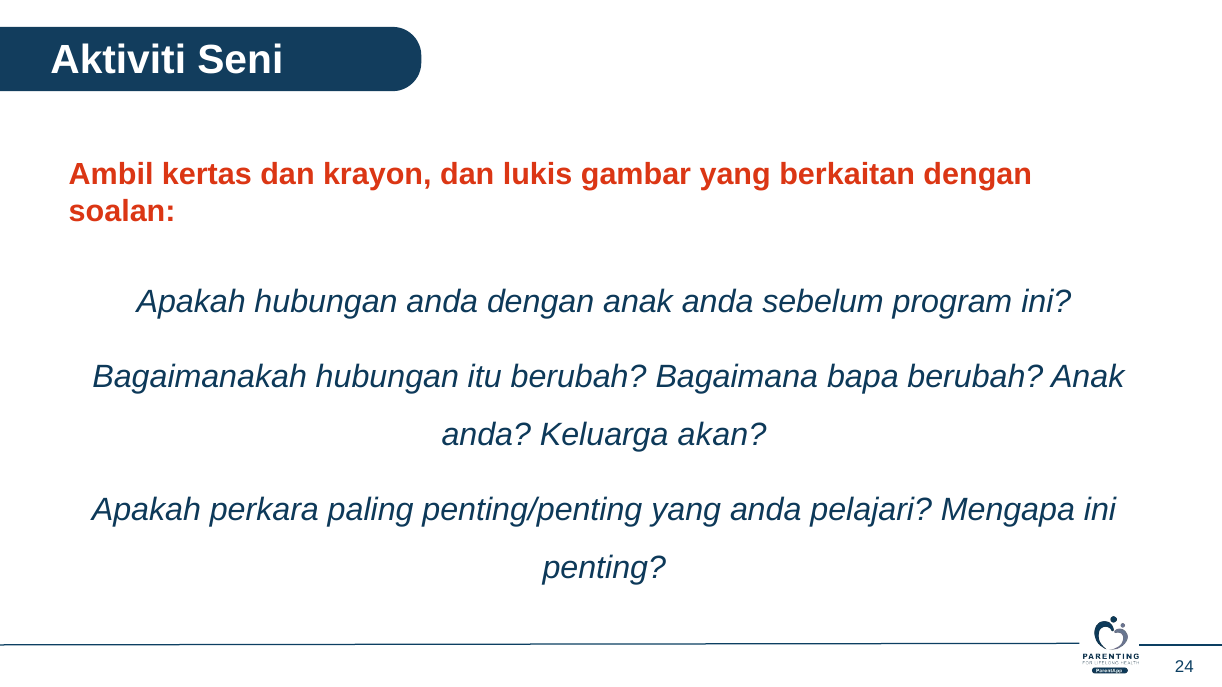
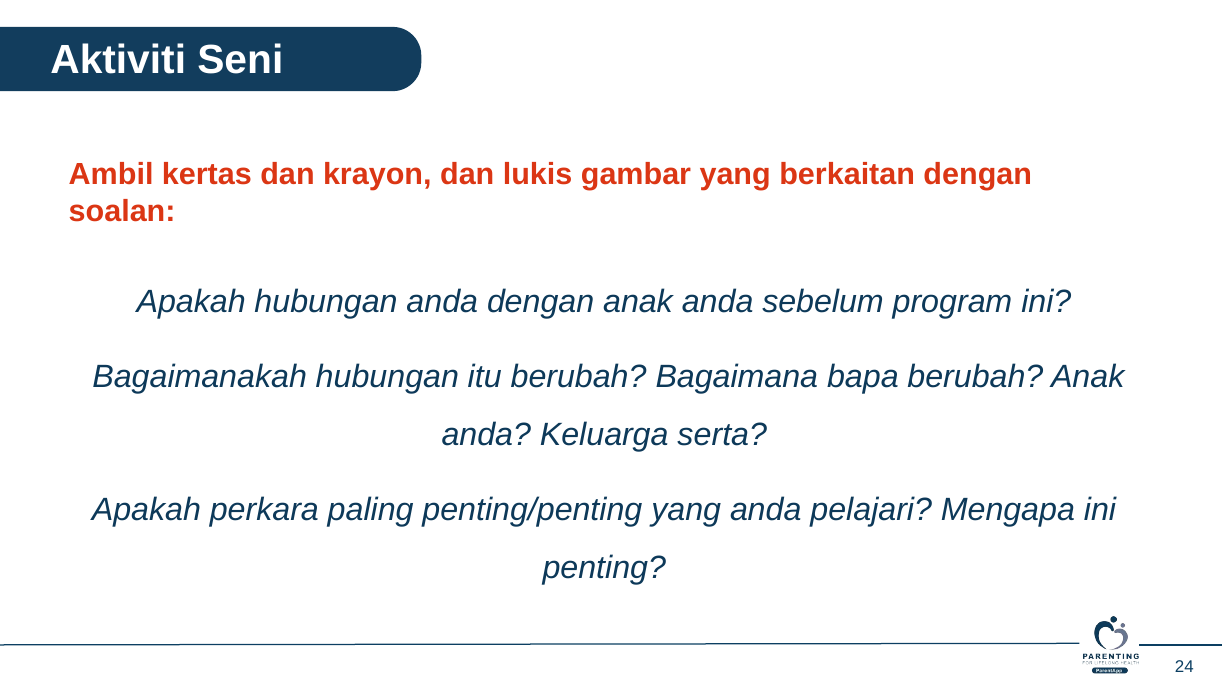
akan: akan -> serta (722, 435)
